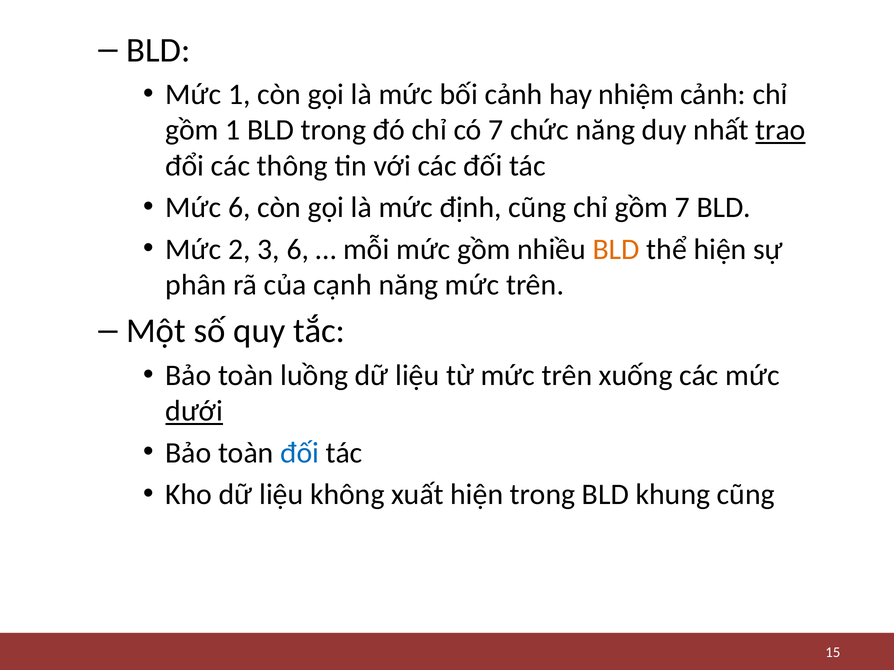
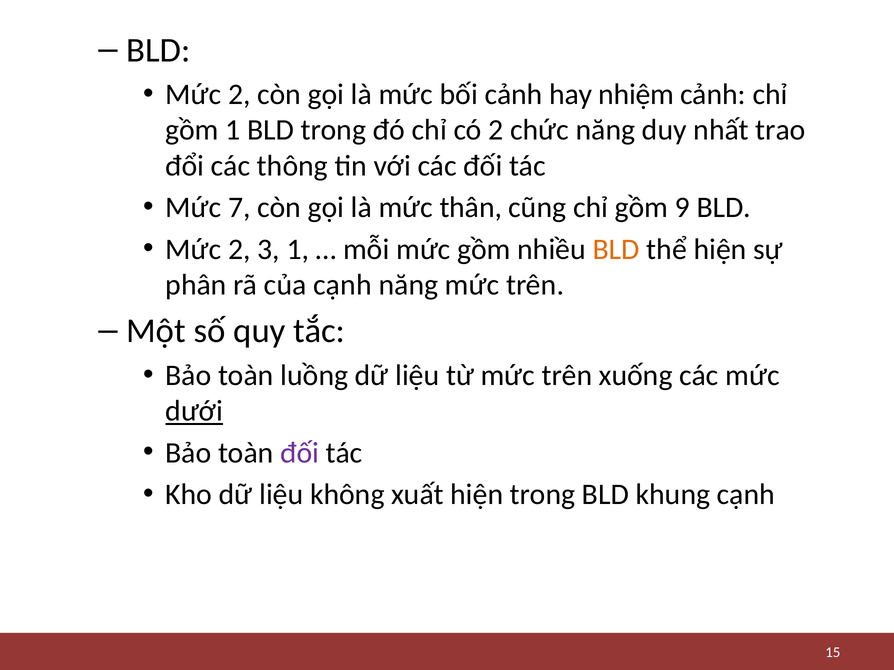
1: 1 -> 2 (239, 94)
có 7: 7 -> 2 (496, 130)
trao underline: present -> none (780, 130)
Mức 6: 6 -> 7 (239, 208)
định: định -> thân (471, 208)
gồm 7: 7 -> 9 (682, 208)
3 6: 6 -> 1 (298, 249)
đối colour: blue -> purple (300, 453)
khung cũng: cũng -> cạnh (746, 495)
